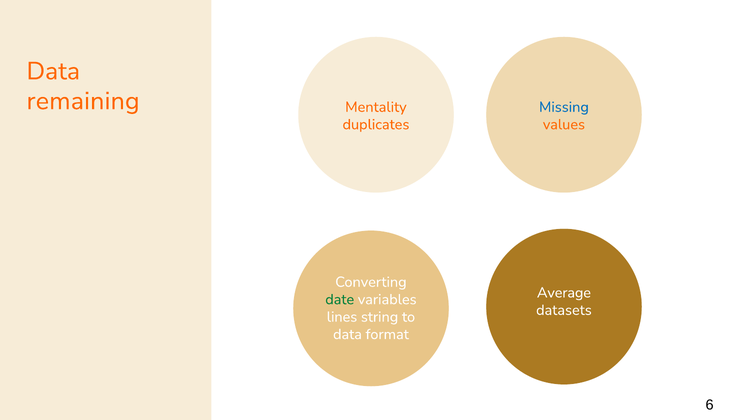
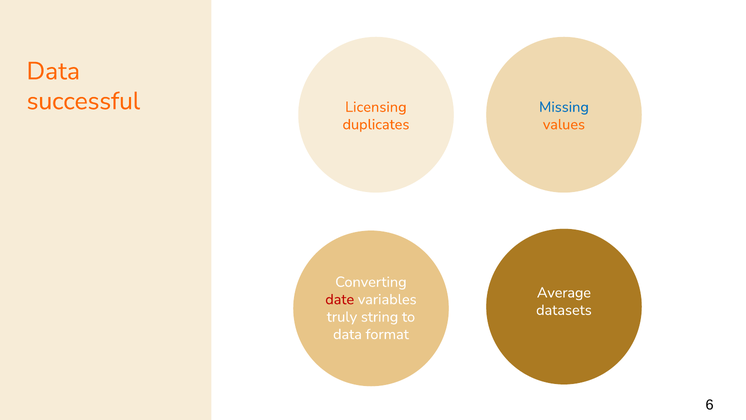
remaining: remaining -> successful (83, 101)
Mentality: Mentality -> Licensing (376, 107)
date colour: green -> red (340, 299)
lines: lines -> truly (342, 317)
